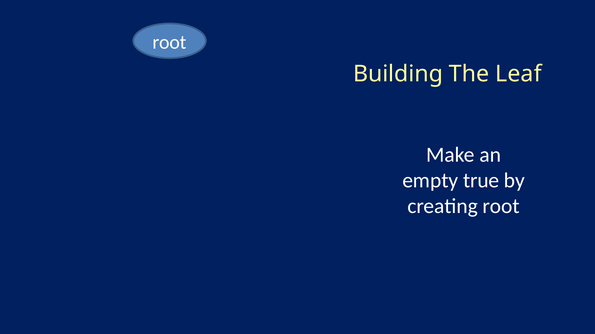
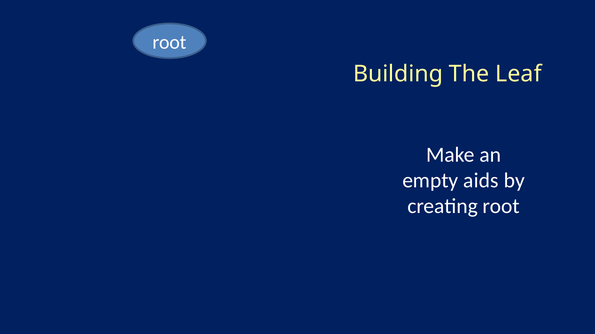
true: true -> aids (481, 181)
